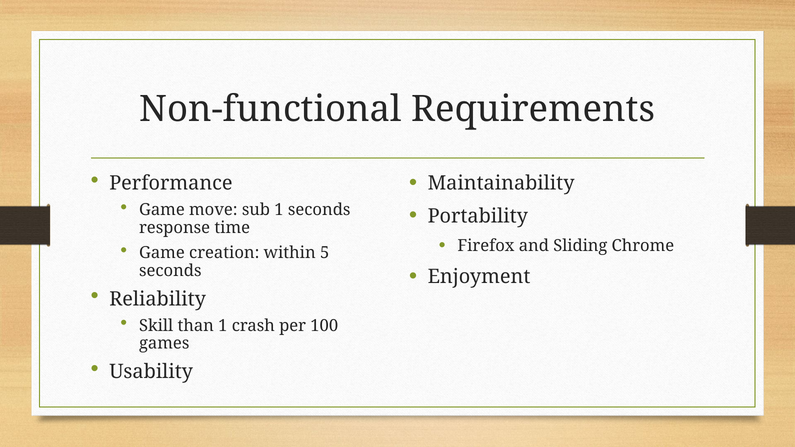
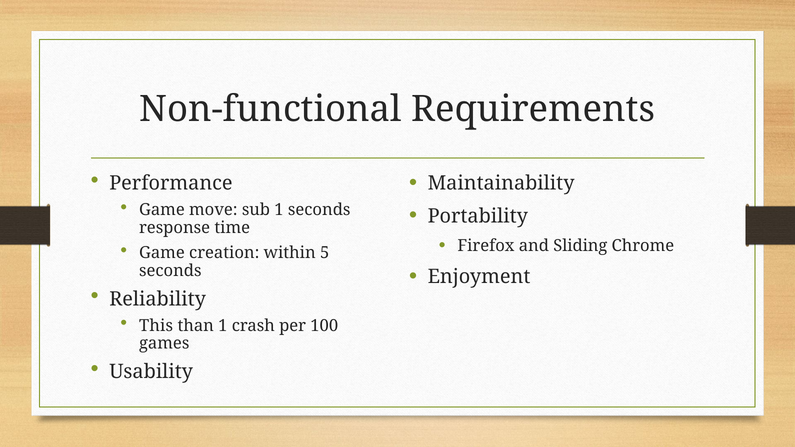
Skill: Skill -> This (156, 326)
